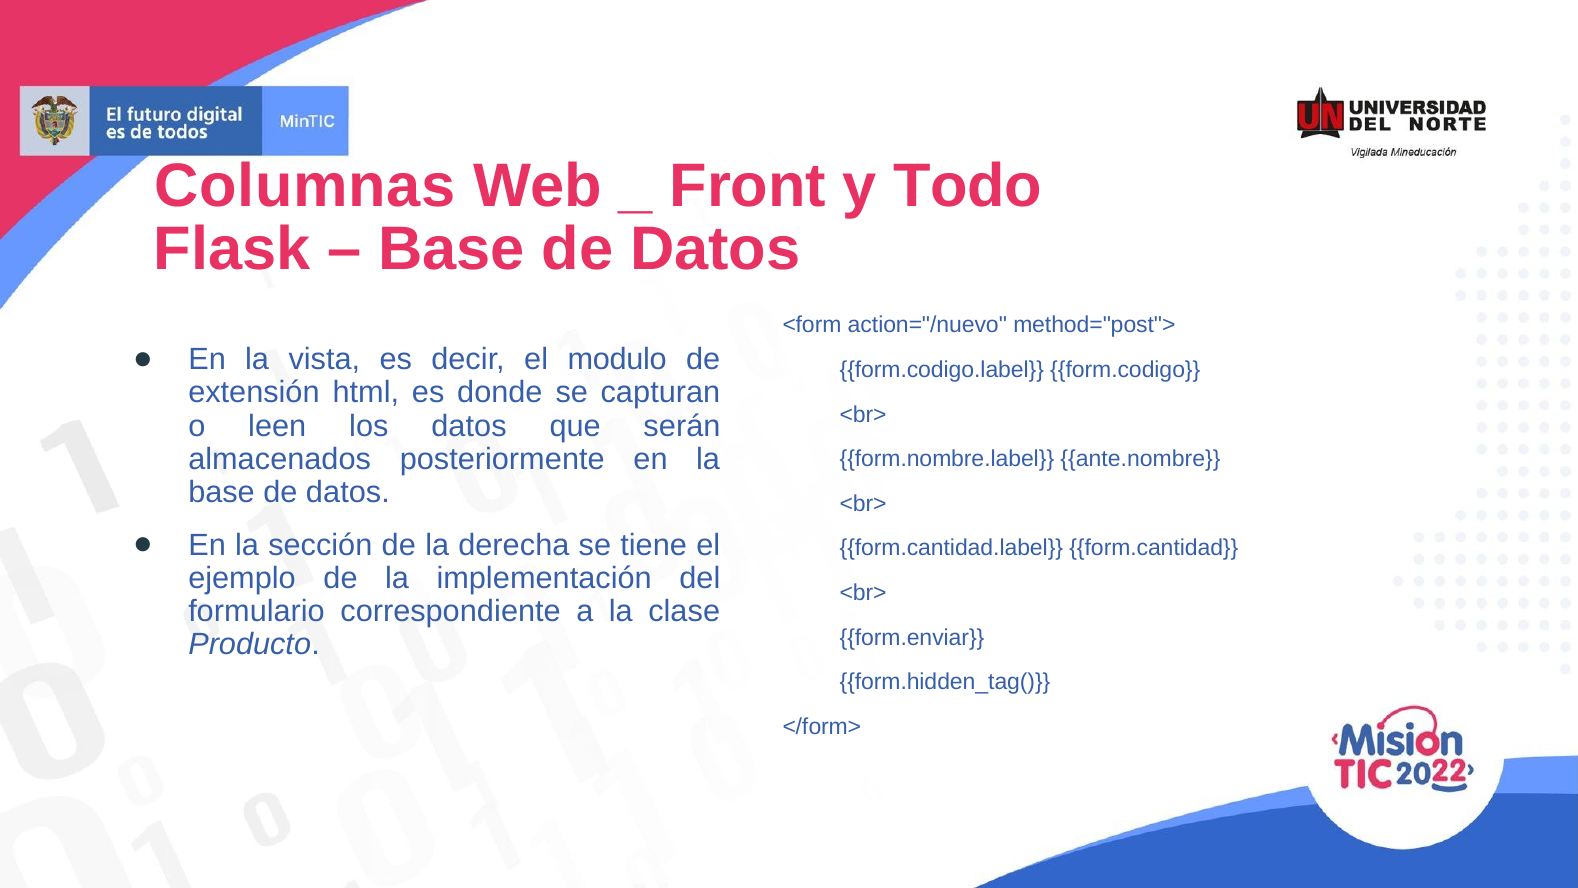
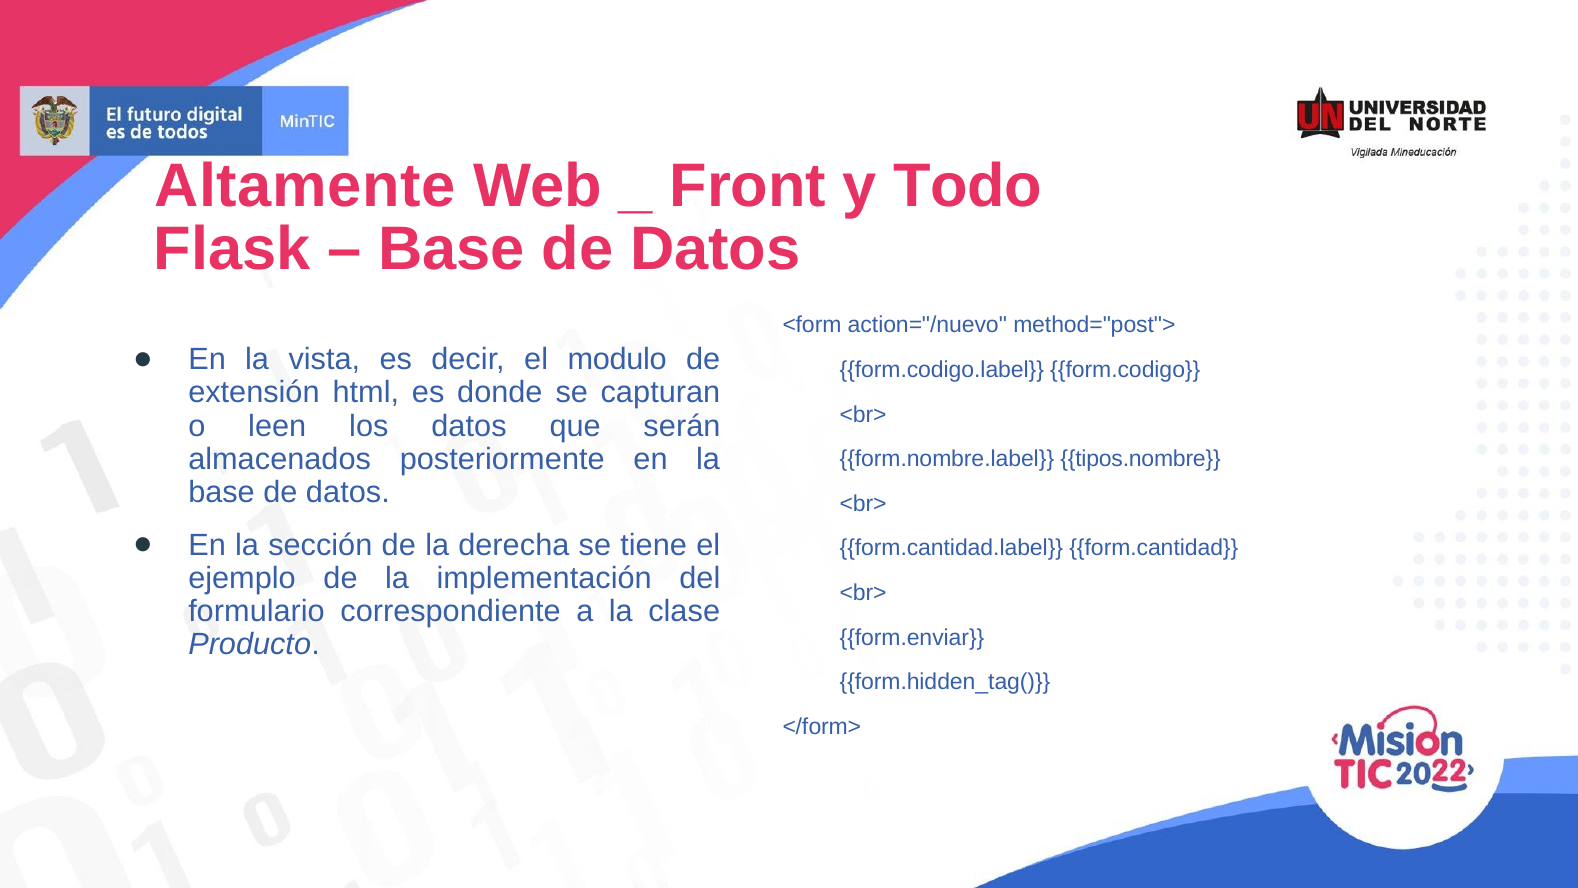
Columnas: Columnas -> Altamente (305, 186)
ante.nombre: ante.nombre -> tipos.nombre (1141, 459)
